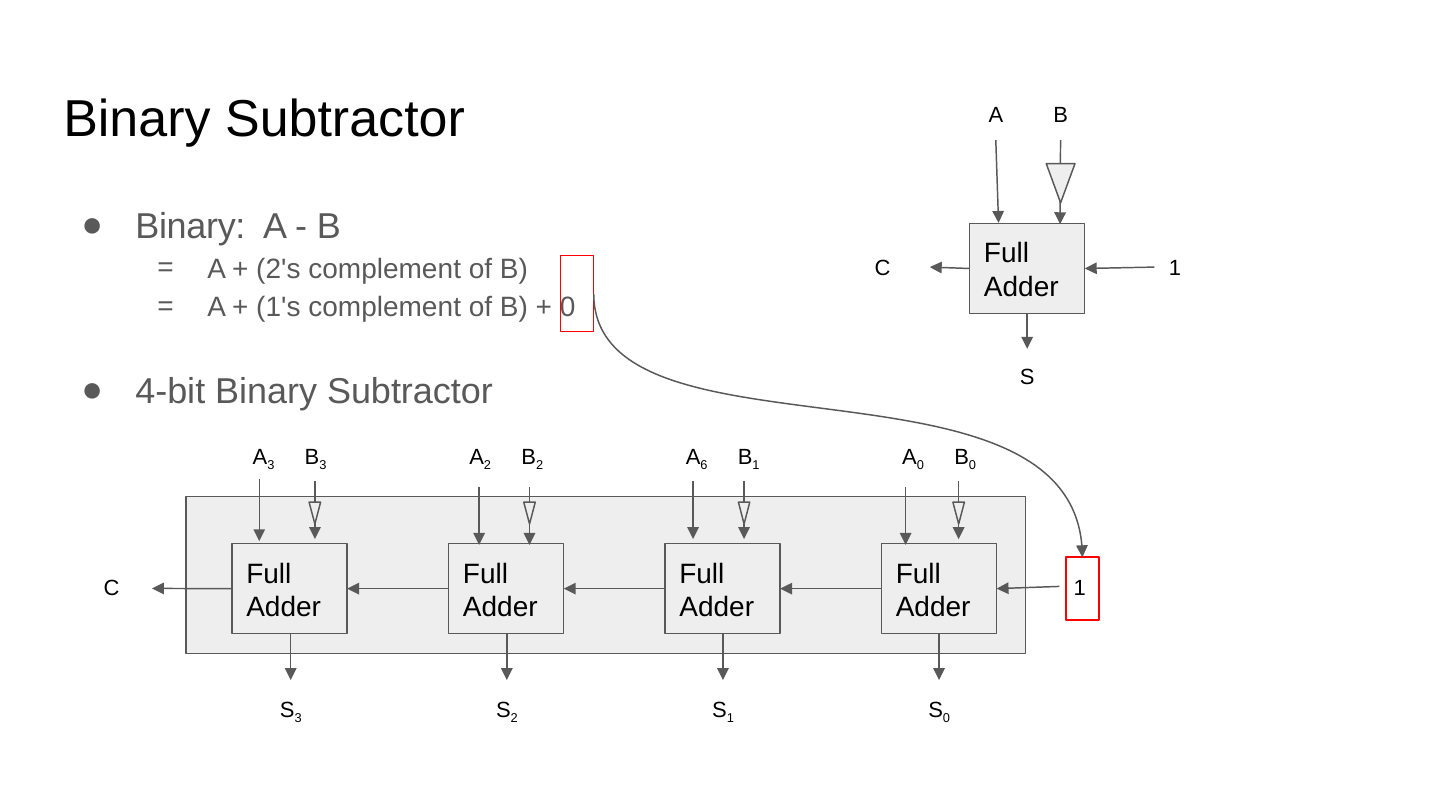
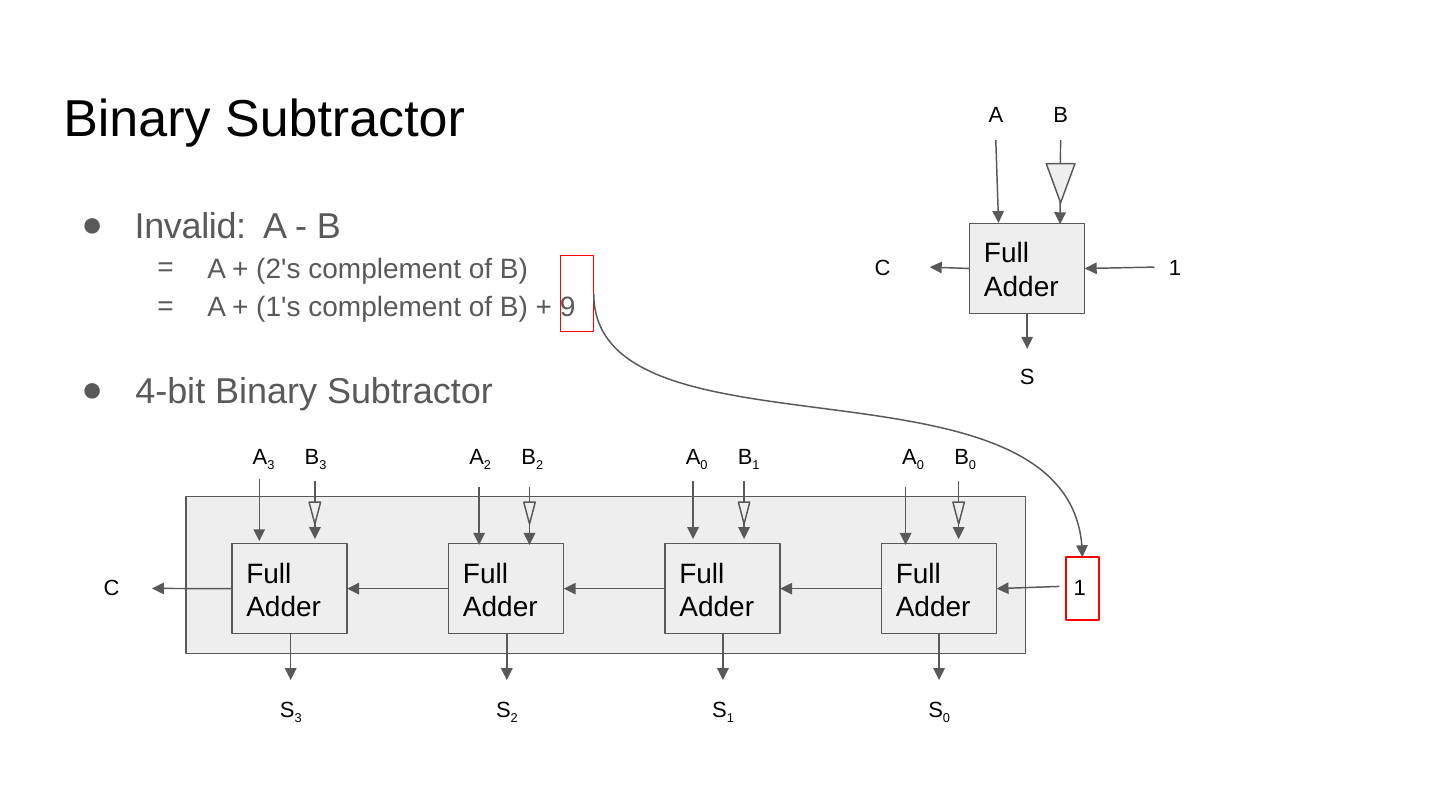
Binary: Binary -> Invalid (190, 226)
0: 0 -> 9 (568, 308)
6: 6 -> 0 (704, 466)
